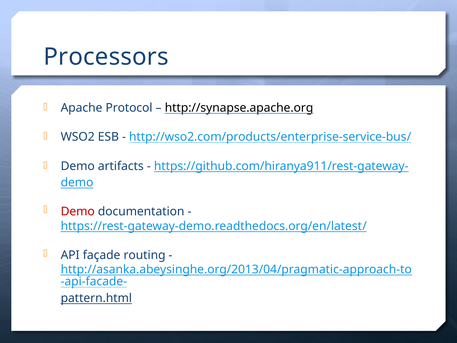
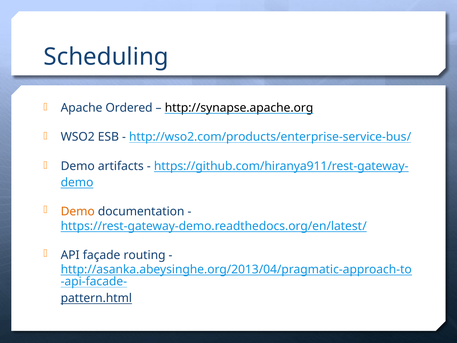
Processors: Processors -> Scheduling (106, 57)
Protocol: Protocol -> Ordered (129, 108)
Demo colour: red -> orange (78, 211)
